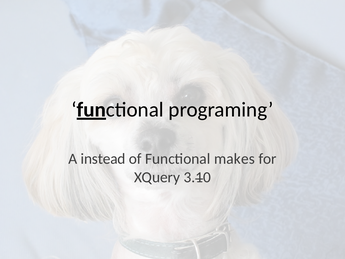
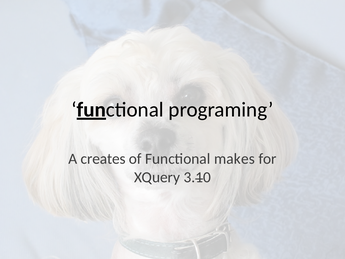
instead: instead -> creates (103, 159)
